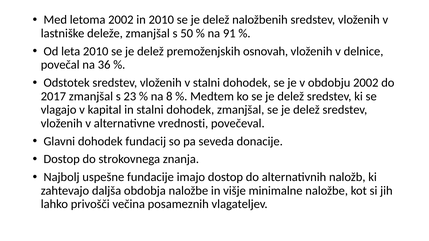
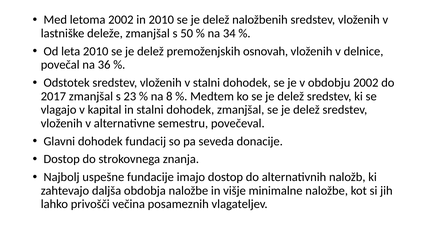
91: 91 -> 34 (229, 33)
vrednosti: vrednosti -> semestru (183, 123)
